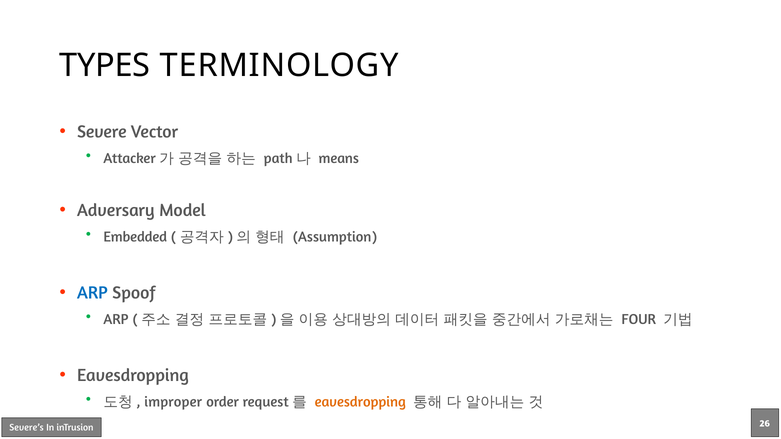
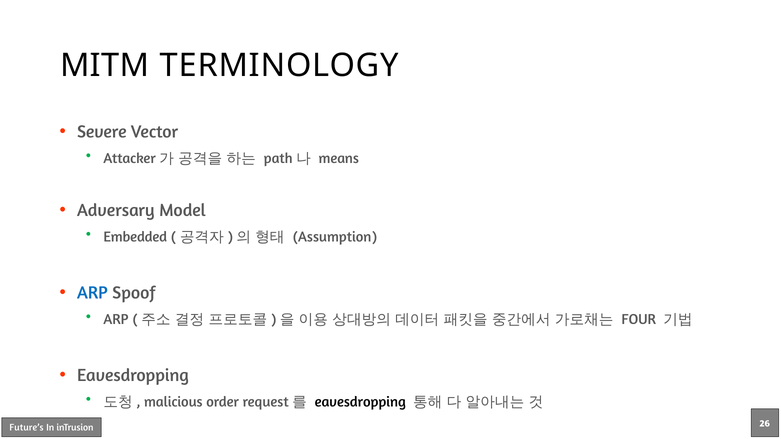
TYPES: TYPES -> MITM (105, 66)
improper: improper -> malicious (173, 402)
eavesdropping colour: orange -> black (360, 402)
Severe’s: Severe’s -> Future’s (27, 428)
